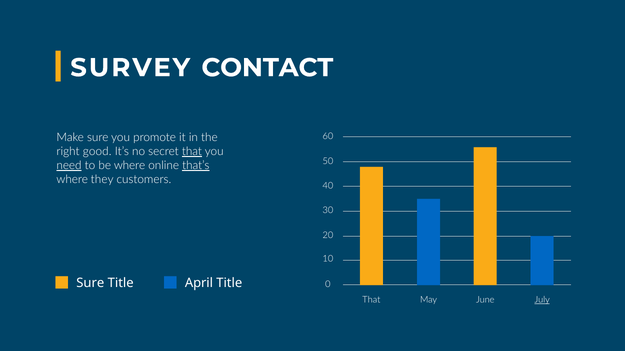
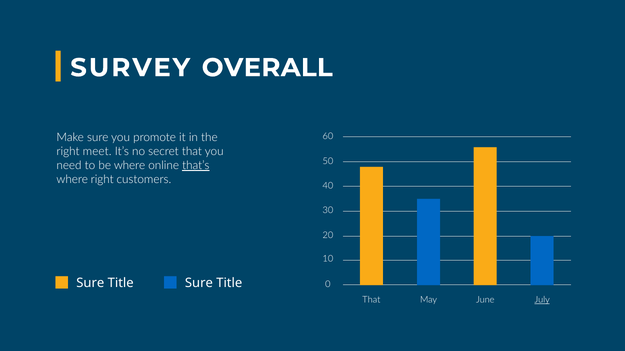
CONTACT: CONTACT -> OVERALL (267, 68)
good: good -> meet (97, 152)
that underline: present -> none (192, 152)
need underline: present -> none (69, 166)
where they: they -> right (102, 180)
Title April: April -> Sure (199, 284)
